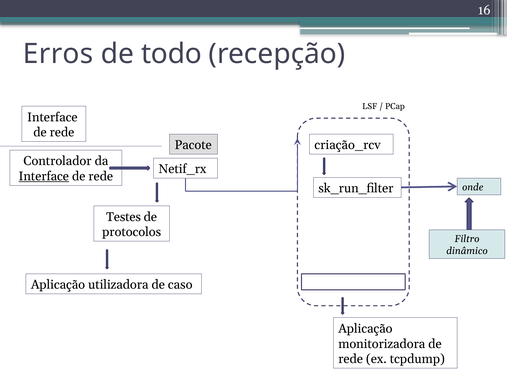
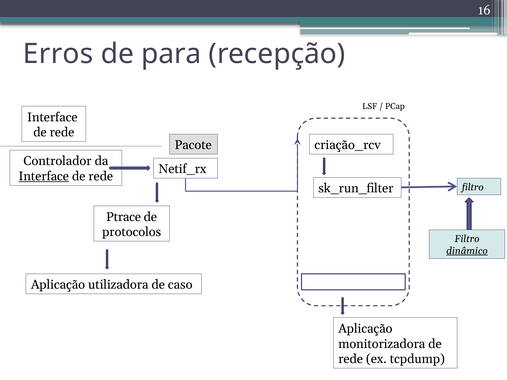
todo: todo -> para (171, 54)
onde: onde -> filtro (473, 187)
Testes: Testes -> Ptrace (124, 217)
dinâmico underline: none -> present (467, 251)
